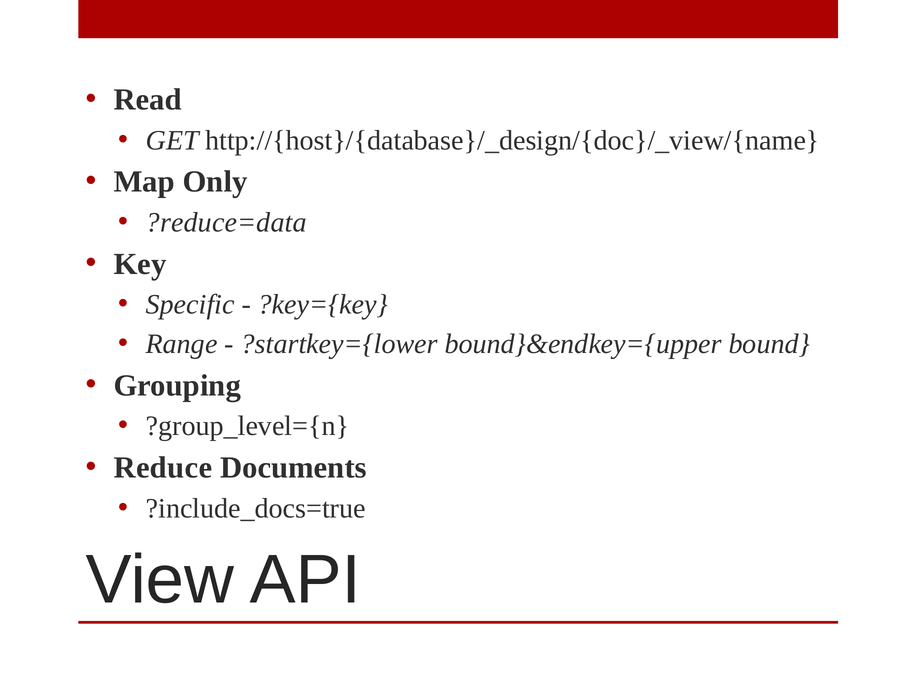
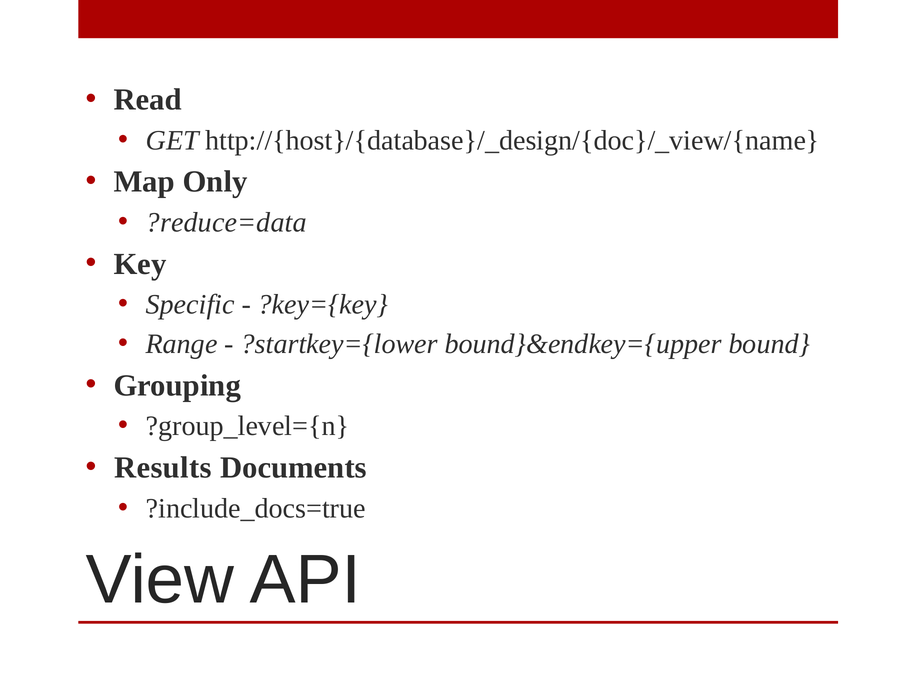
Reduce: Reduce -> Results (163, 468)
